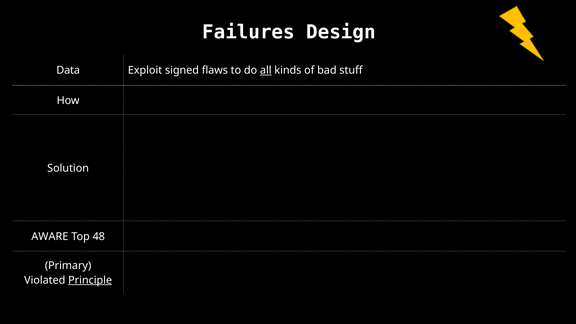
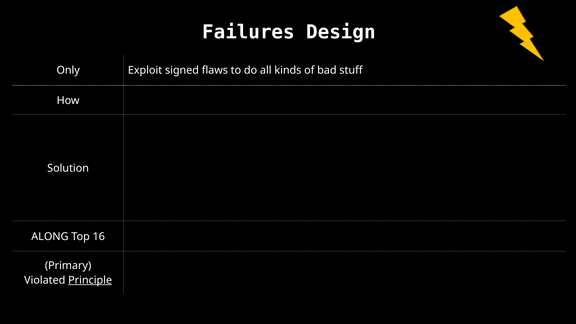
Data: Data -> Only (68, 70)
all underline: present -> none (266, 70)
AWARE: AWARE -> ALONG (50, 237)
48: 48 -> 16 (99, 237)
